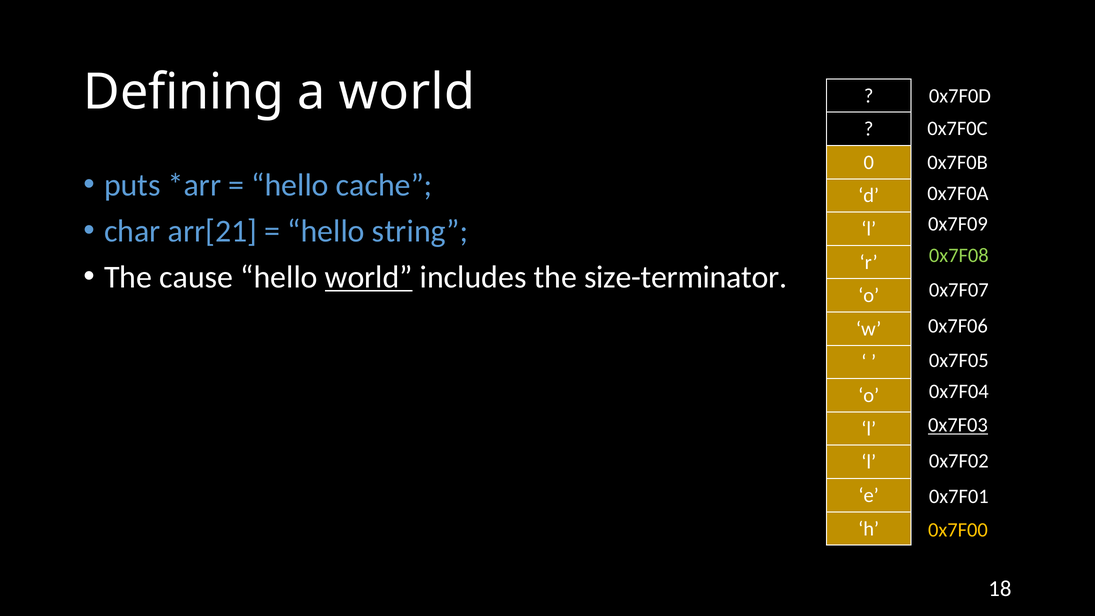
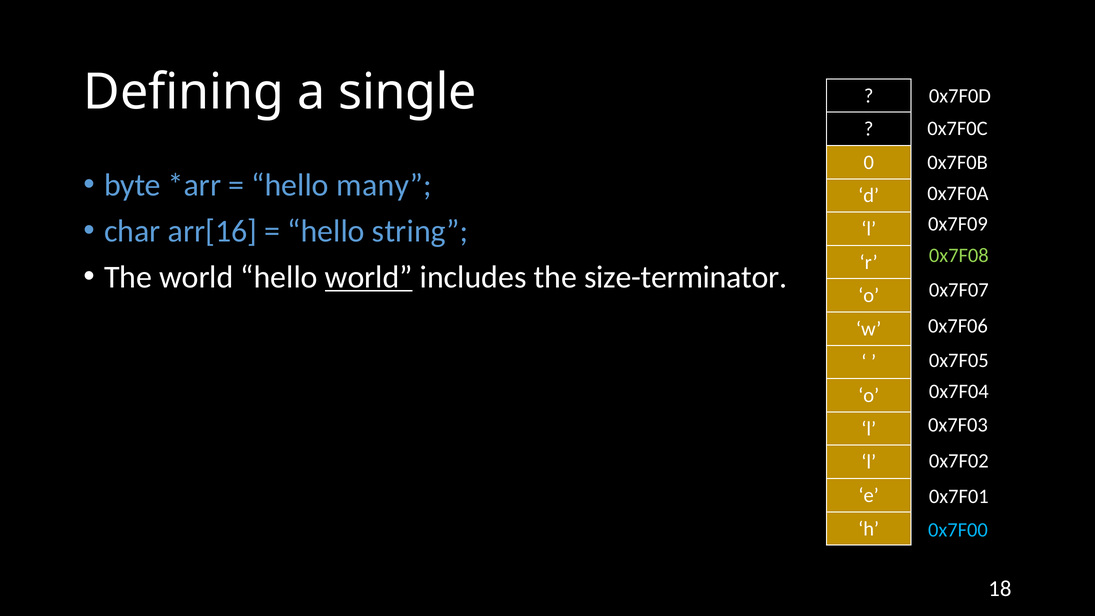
a world: world -> single (407, 92)
puts: puts -> byte (132, 185)
cache: cache -> many (384, 185)
arr[21: arr[21 -> arr[16 (212, 231)
The cause: cause -> world (196, 277)
0x7F03 underline: present -> none (958, 425)
0x7F00 colour: yellow -> light blue (958, 530)
